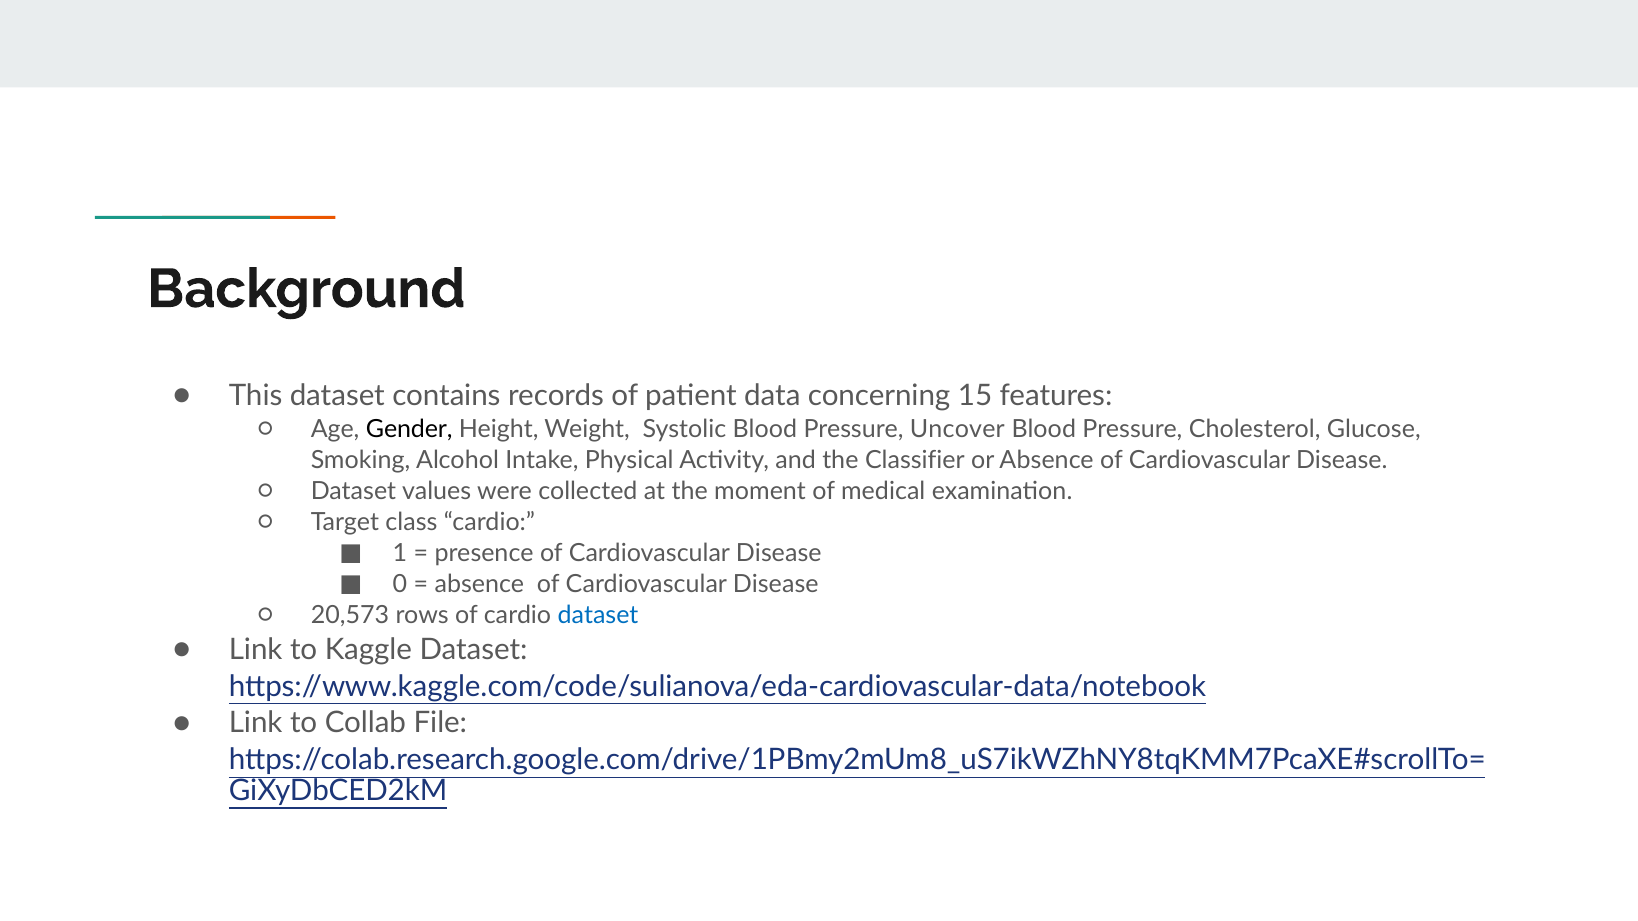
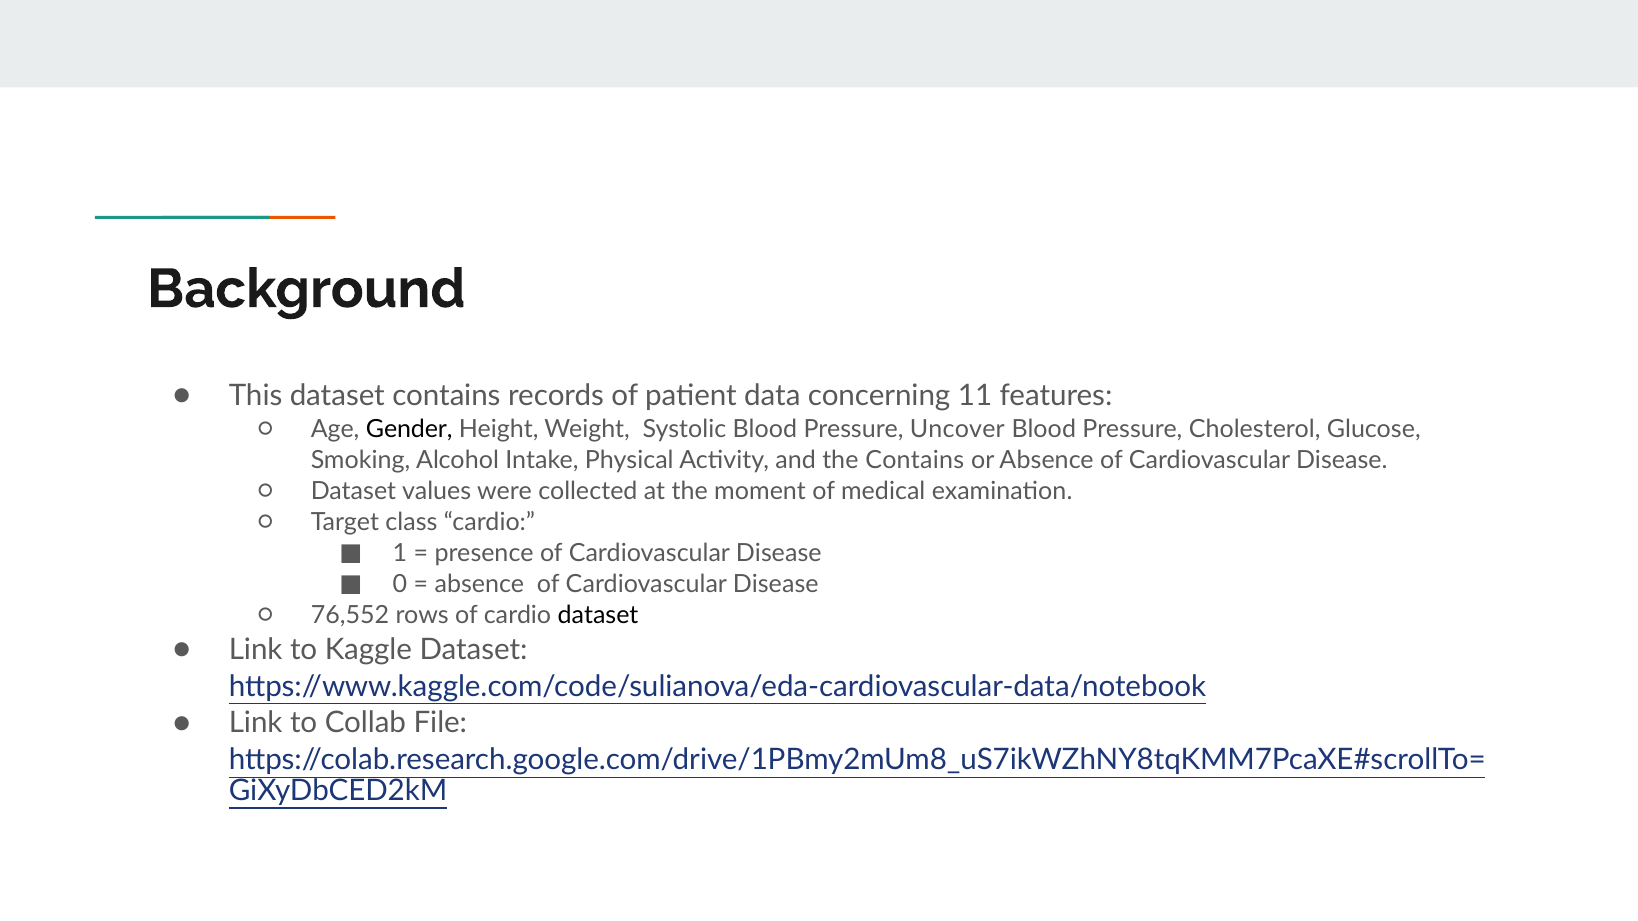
15: 15 -> 11 (975, 395)
the Classifier: Classifier -> Contains (915, 460)
20,573: 20,573 -> 76,552 (350, 615)
dataset colour: blue -> black (598, 615)
